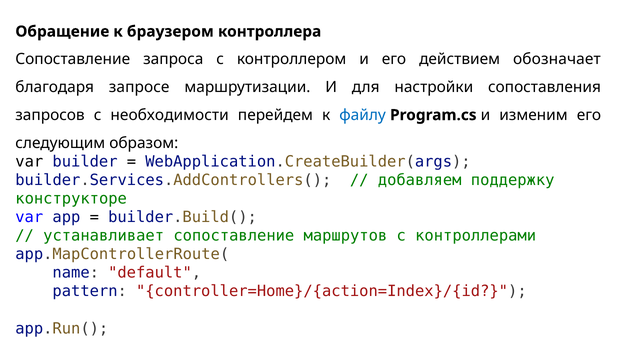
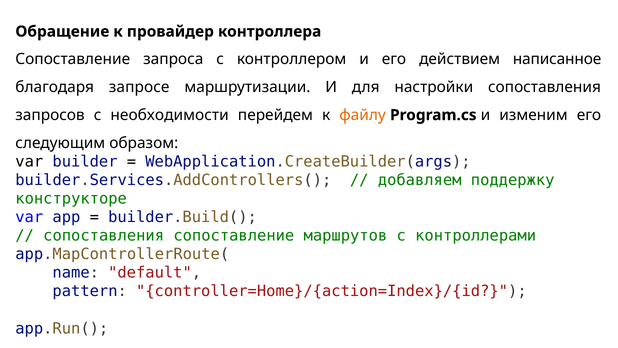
браузером: браузером -> провайдер (170, 32)
обозначает: обозначает -> написанное (557, 59)
файлу colour: blue -> orange (363, 115)
устанавливает: устанавливает -> сопоставления (104, 235)
